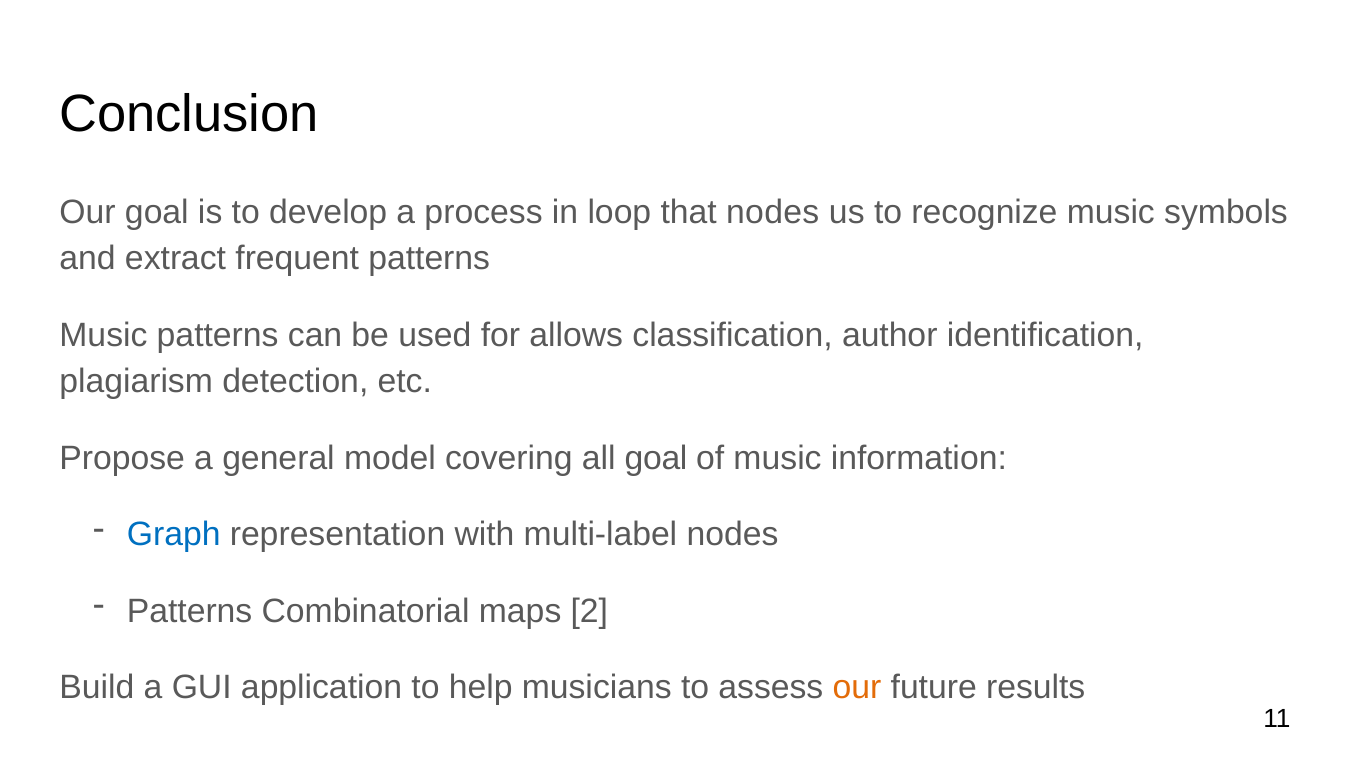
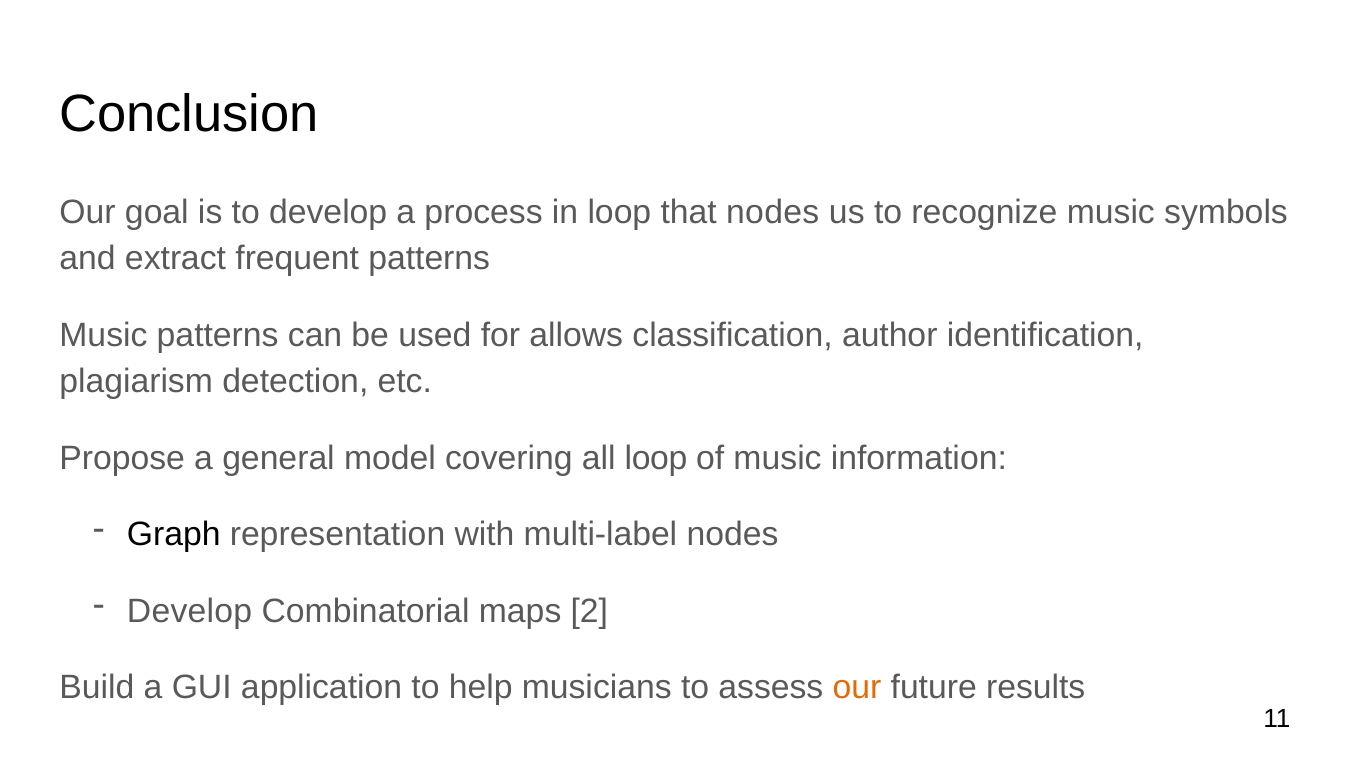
all goal: goal -> loop (656, 458)
Graph colour: blue -> black (174, 535)
Patterns: Patterns -> Develop (190, 611)
